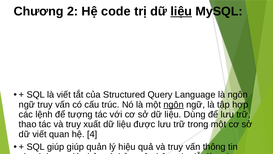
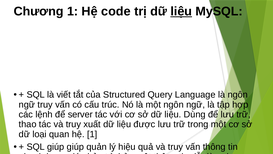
Chương 2: 2 -> 1 (73, 11)
ngôn underline: present -> none (174, 104)
tượng: tượng -> server (80, 114)
dữ viết: viết -> loại (40, 134)
hệ 4: 4 -> 1 (92, 134)
